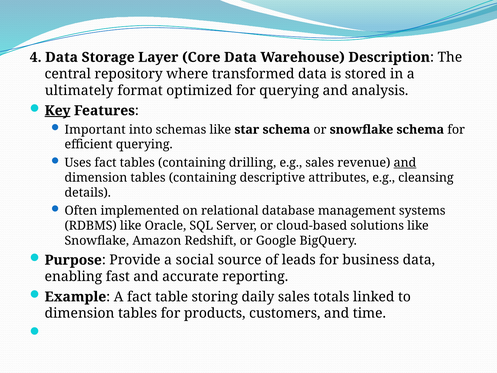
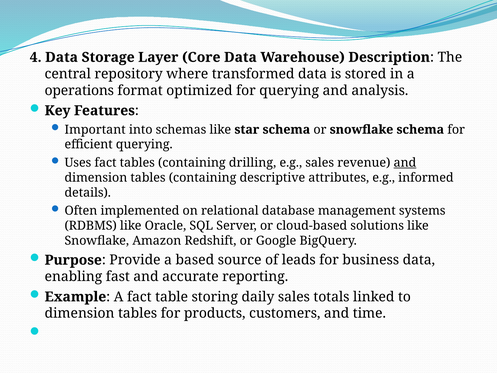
ultimately: ultimately -> operations (79, 90)
Key underline: present -> none (58, 111)
cleansing: cleansing -> informed (426, 178)
social: social -> based (195, 260)
